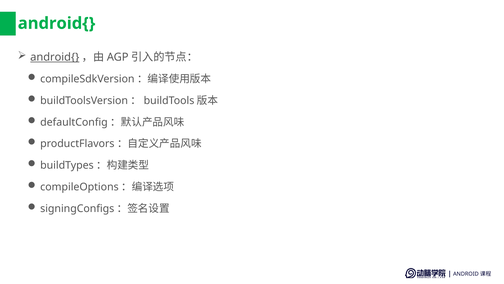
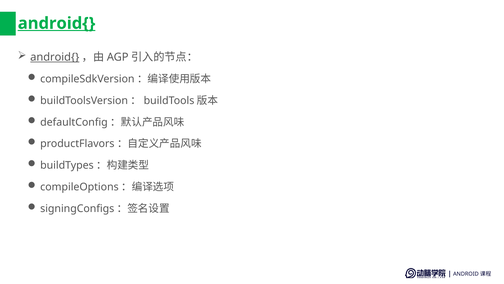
android{ underline: none -> present (57, 23)
